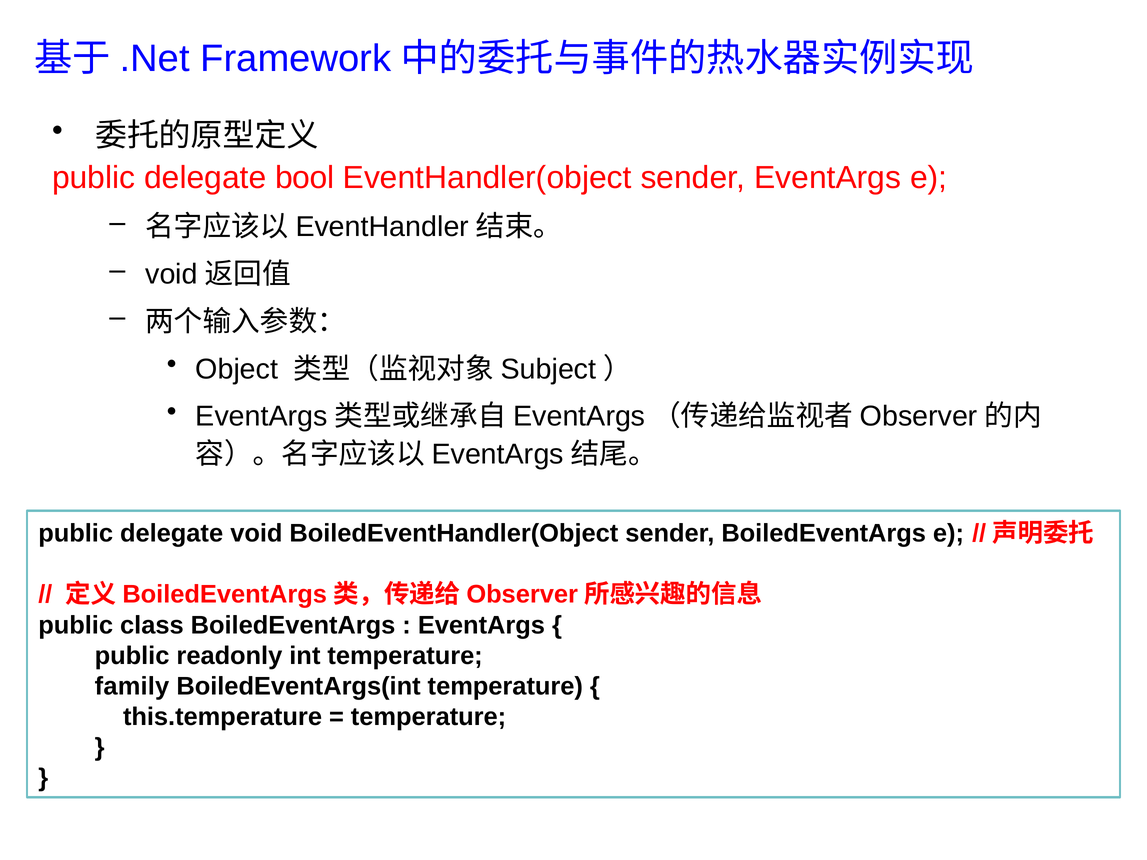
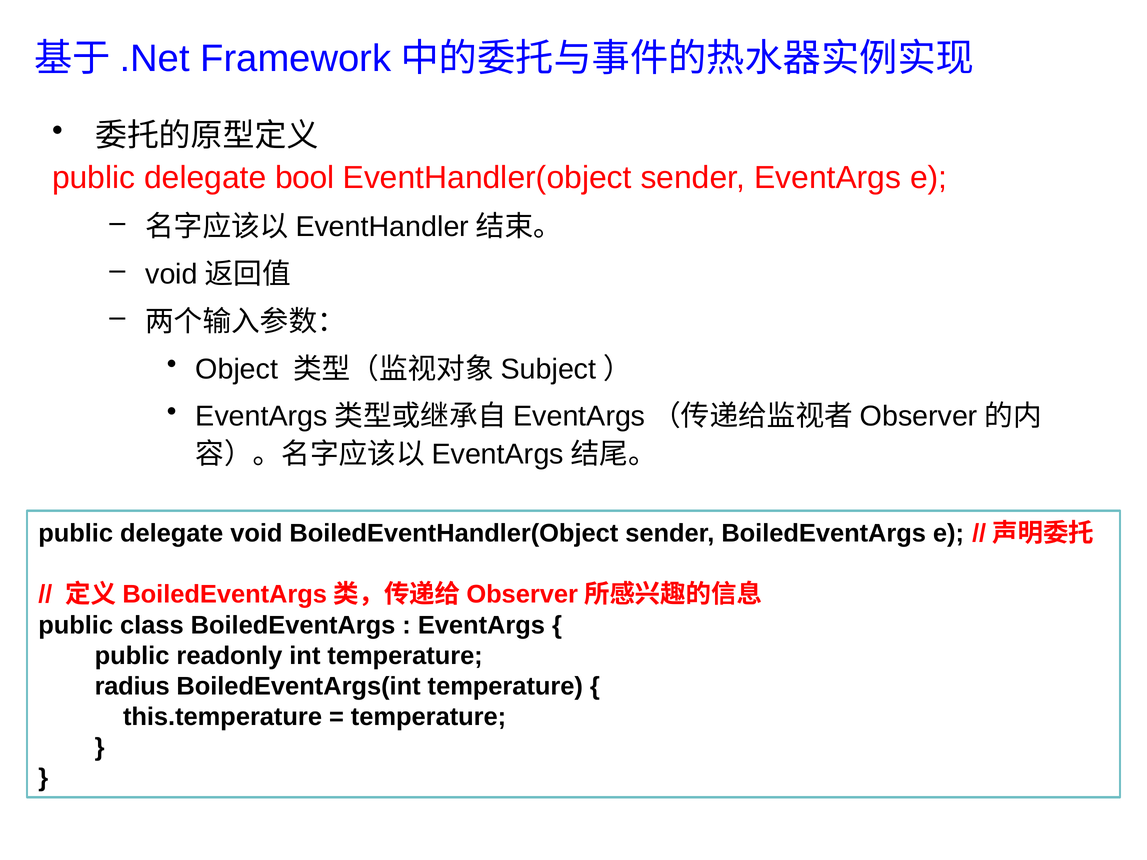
family: family -> radius (132, 686)
